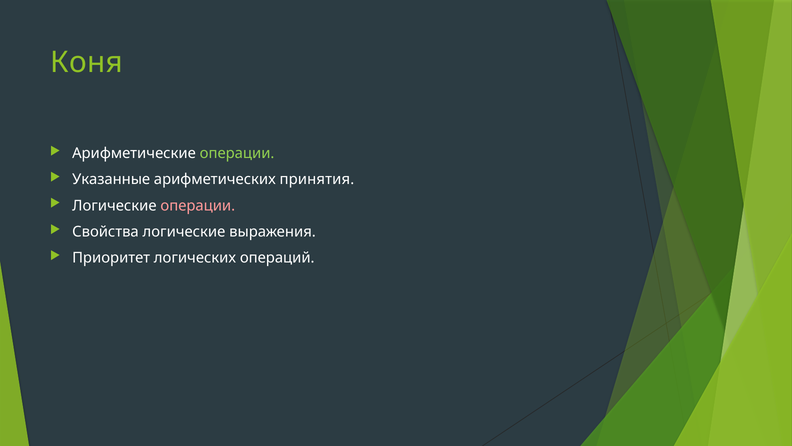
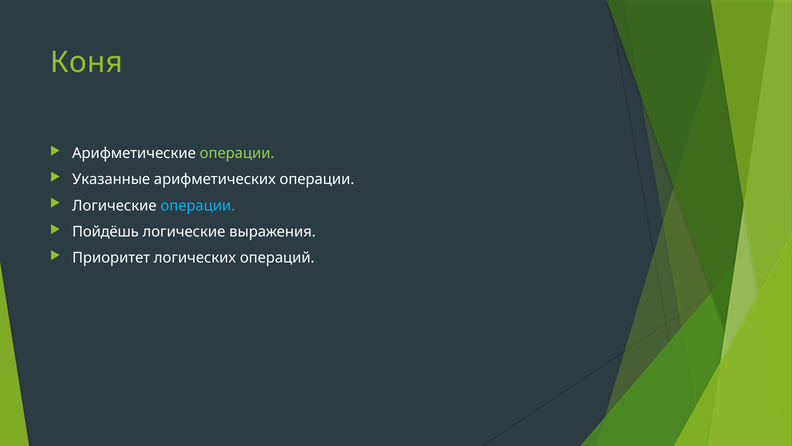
арифметических принятия: принятия -> операции (317, 179)
операции colour: pink -> light blue (198, 205)
Свойства: Свойства -> Пойдёшь (106, 232)
